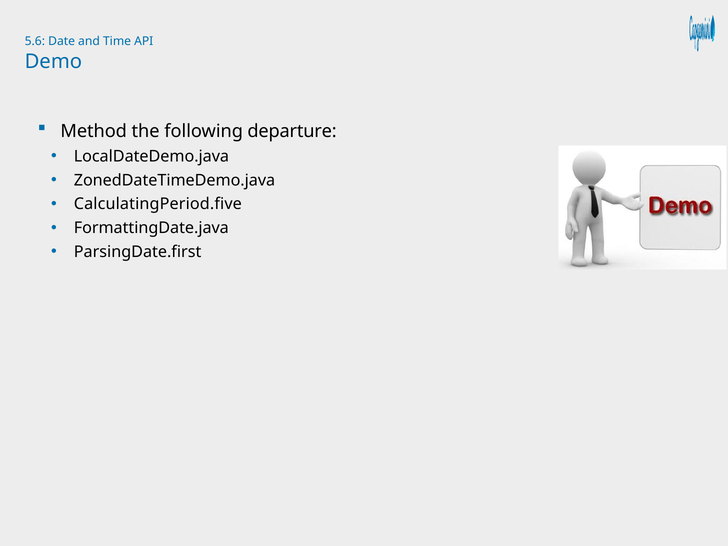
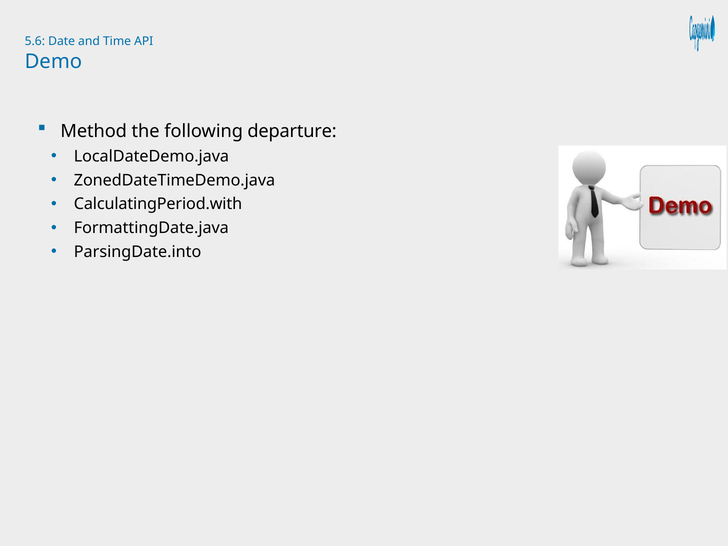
CalculatingPeriod.five: CalculatingPeriod.five -> CalculatingPeriod.with (158, 204)
ParsingDate.first: ParsingDate.first -> ParsingDate.into (138, 252)
